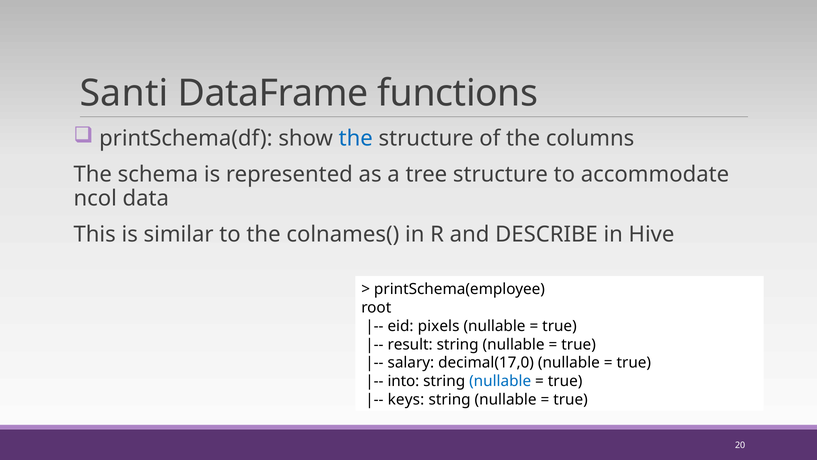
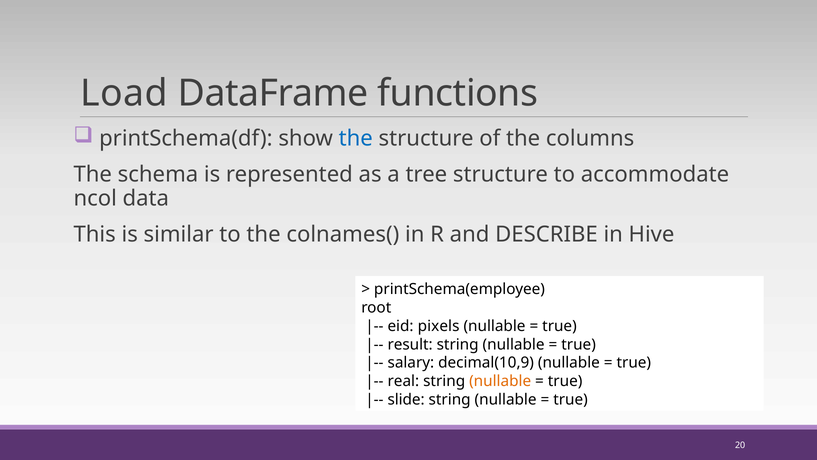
Santi: Santi -> Load (124, 93)
decimal(17,0: decimal(17,0 -> decimal(10,9 (486, 363)
into: into -> real (403, 381)
nullable colour: blue -> orange (500, 381)
keys: keys -> slide (406, 399)
